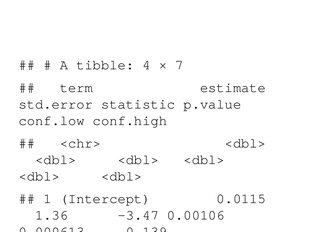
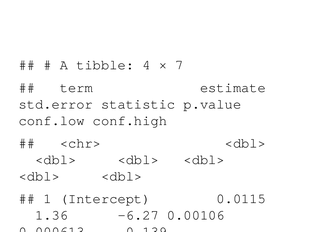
-3.47: -3.47 -> -6.27 (138, 215)
